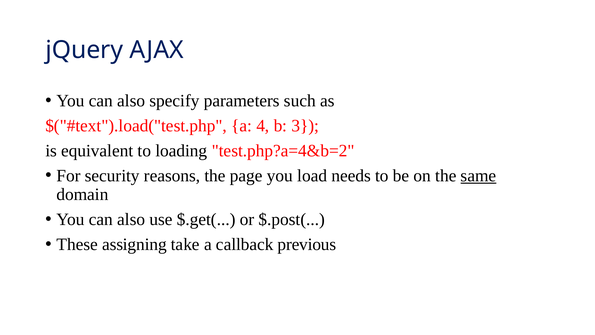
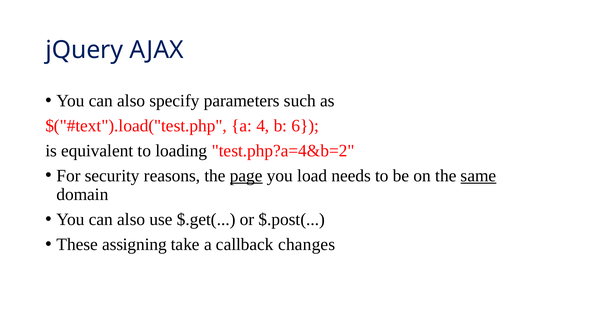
3: 3 -> 6 (305, 126)
page underline: none -> present (246, 175)
previous: previous -> changes (307, 244)
